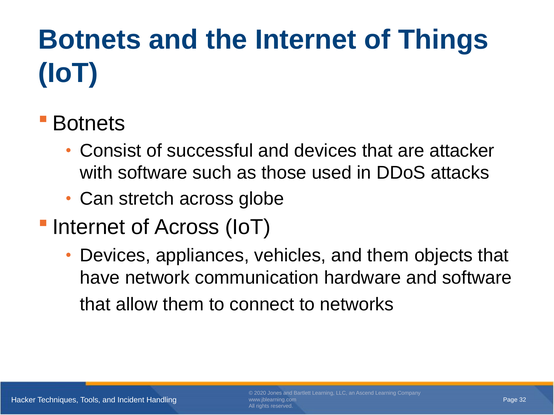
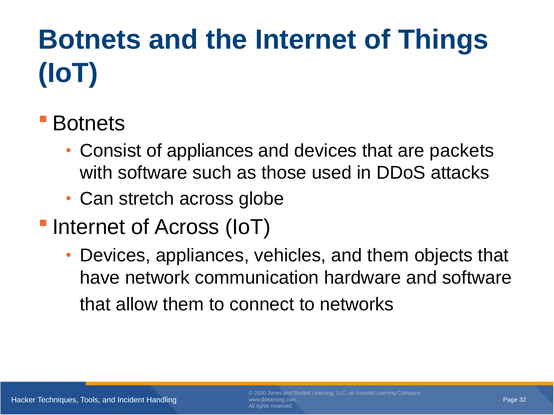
of successful: successful -> appliances (210, 151)
attacker: attacker -> packets (462, 151)
